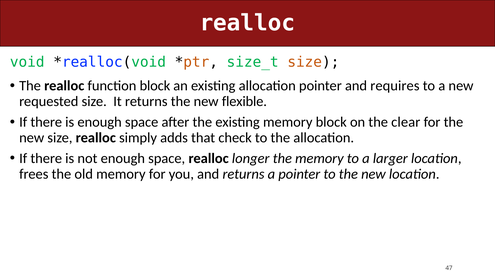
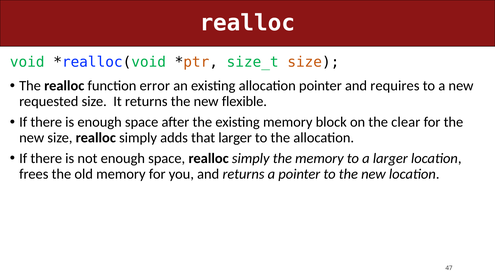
function block: block -> error (155, 86)
that check: check -> larger (235, 138)
space realloc longer: longer -> simply (251, 159)
